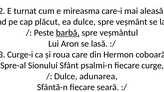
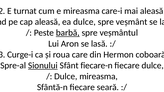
cap plăcut: plăcut -> aleasă (47, 22)
Sionului underline: none -> present (43, 66)
psalmi-n: psalmi-n -> fiecare-n (97, 66)
fiecare curge: curge -> dulce (153, 66)
Dulce adunarea: adunarea -> mireasma (99, 77)
